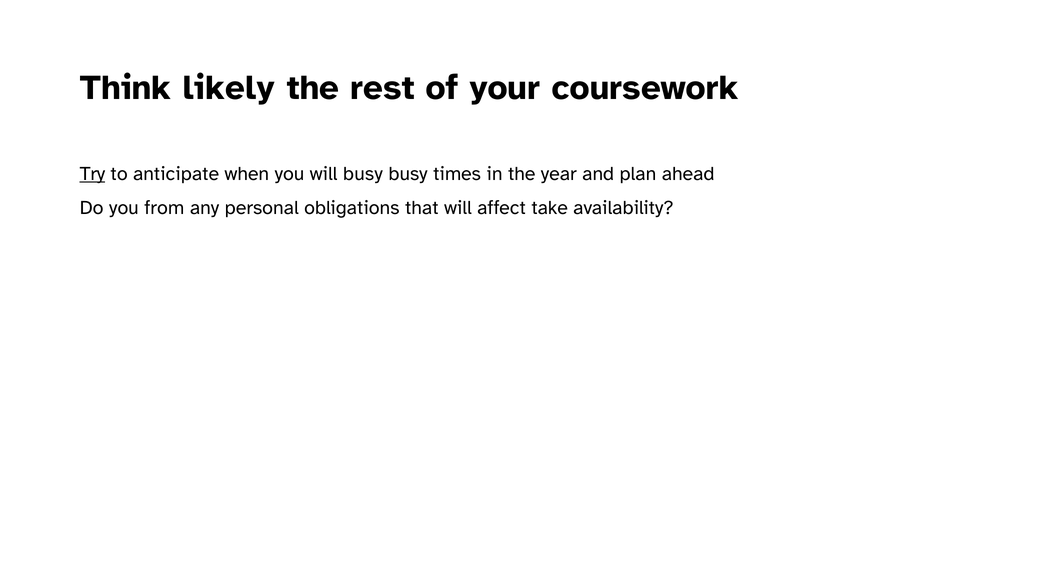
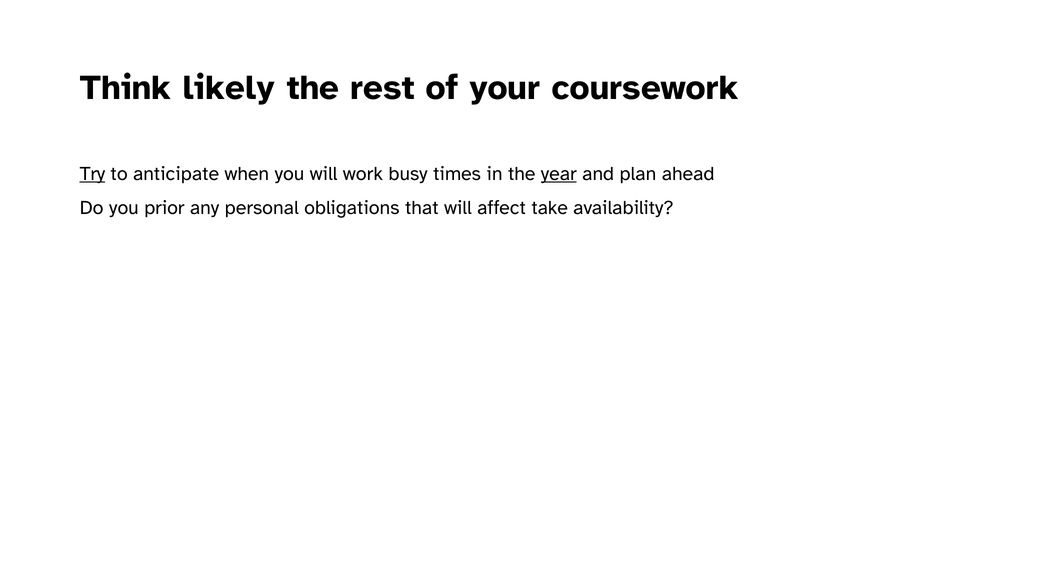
will busy: busy -> work (363, 174)
year underline: none -> present (559, 174)
from: from -> prior (164, 208)
